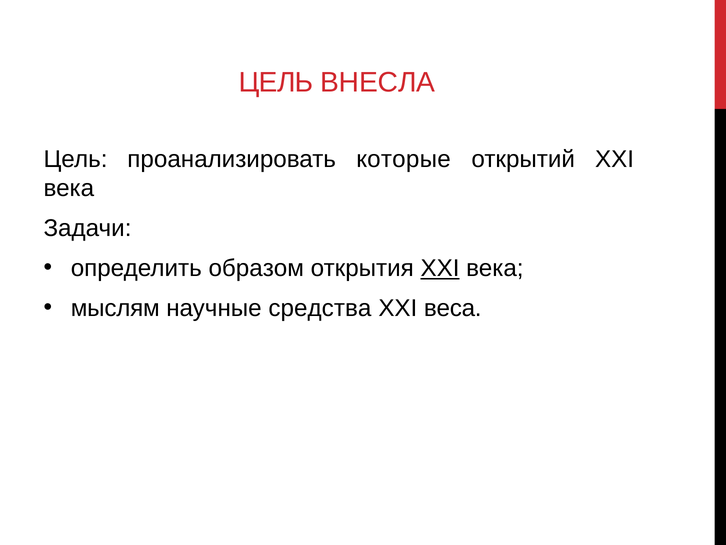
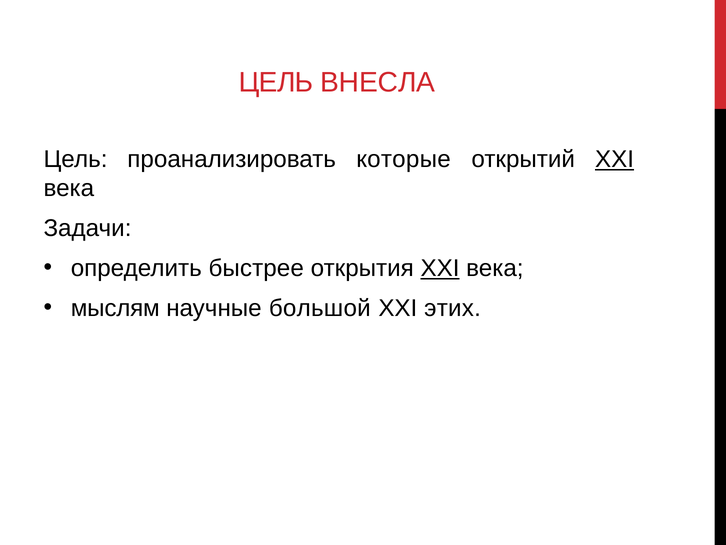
XXI underline: none -> present (615, 159)
образом: образом -> быстрее (256, 268)
средства: средства -> большой (320, 308)
веса: веса -> этих (453, 308)
